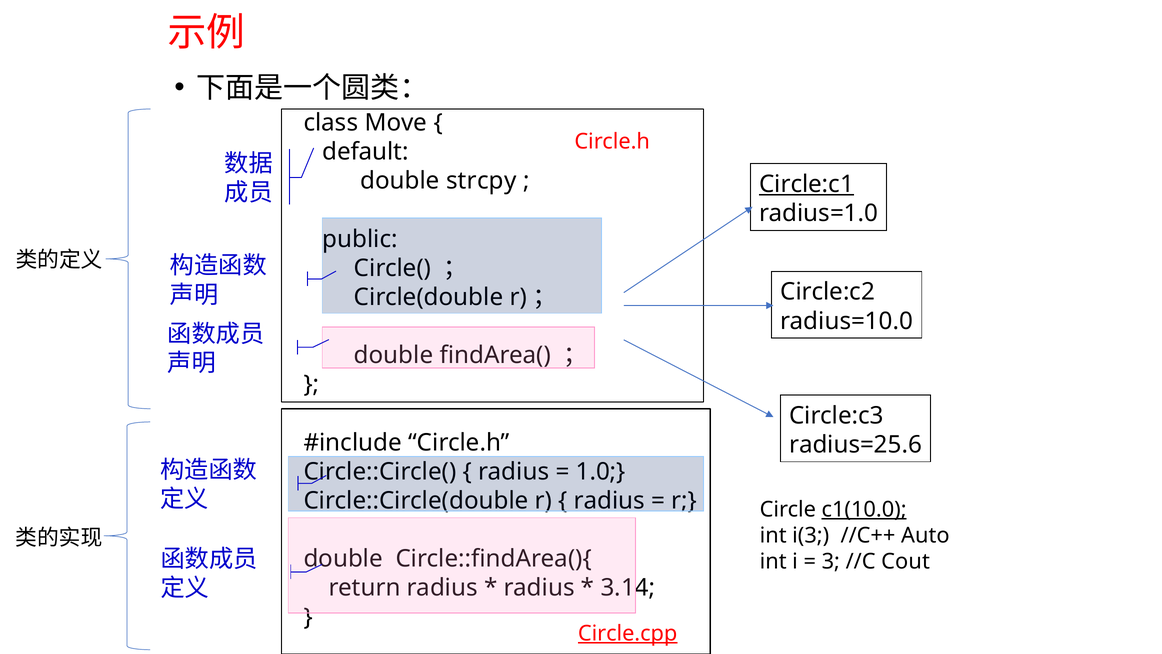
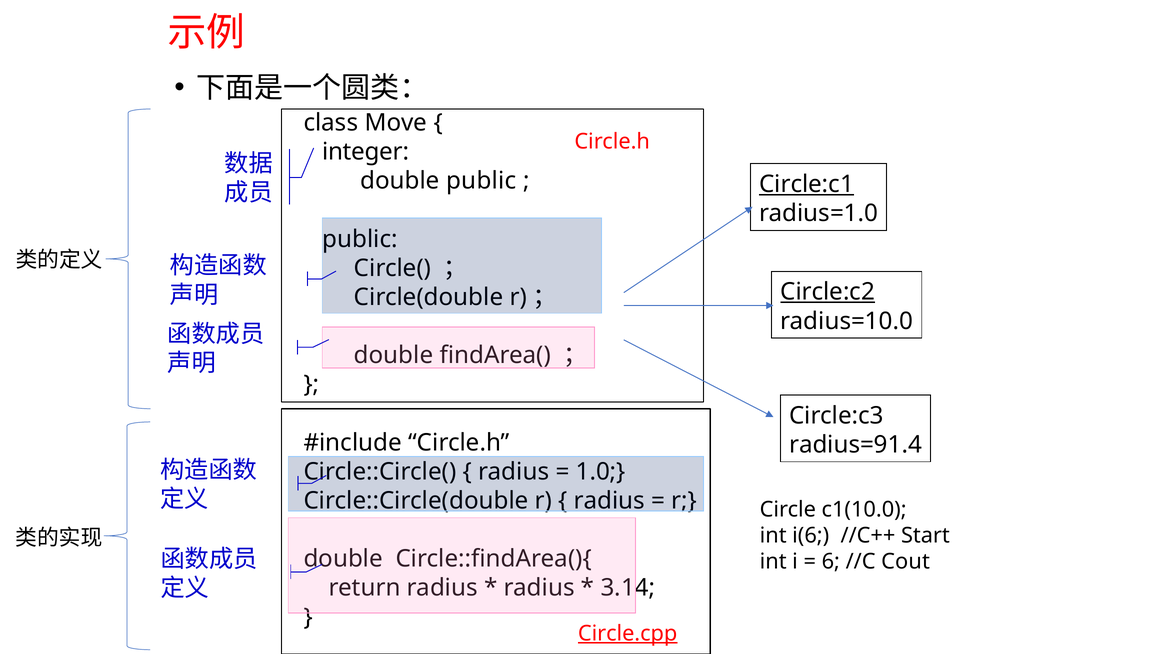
default: default -> integer (366, 152)
double strcpy: strcpy -> public (481, 181)
Circle:c2 underline: none -> present (828, 292)
radius=25.6: radius=25.6 -> radius=91.4 (855, 444)
c1(10.0 underline: present -> none (864, 509)
i(3: i(3 -> i(6 (811, 535)
Auto: Auto -> Start (925, 535)
3: 3 -> 6 (831, 561)
